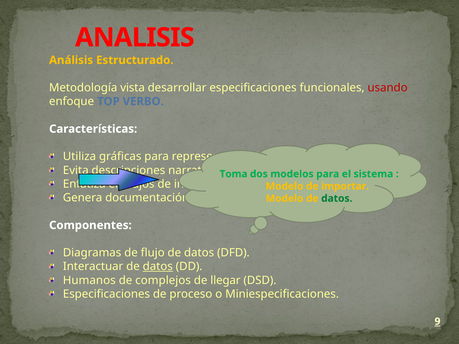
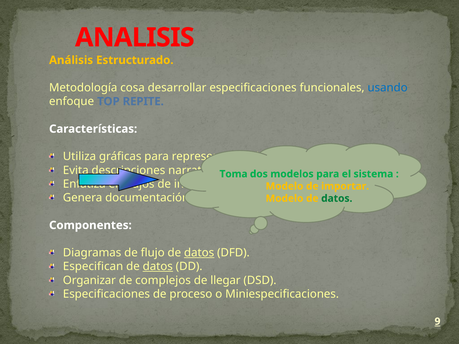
vista: vista -> cosa (133, 88)
usando colour: red -> blue (388, 88)
VERBO: VERBO -> REPITE (143, 101)
datos underline: none -> present (199, 253)
Interactuar: Interactuar -> Especifican (93, 267)
Humanos: Humanos -> Organizar (89, 281)
